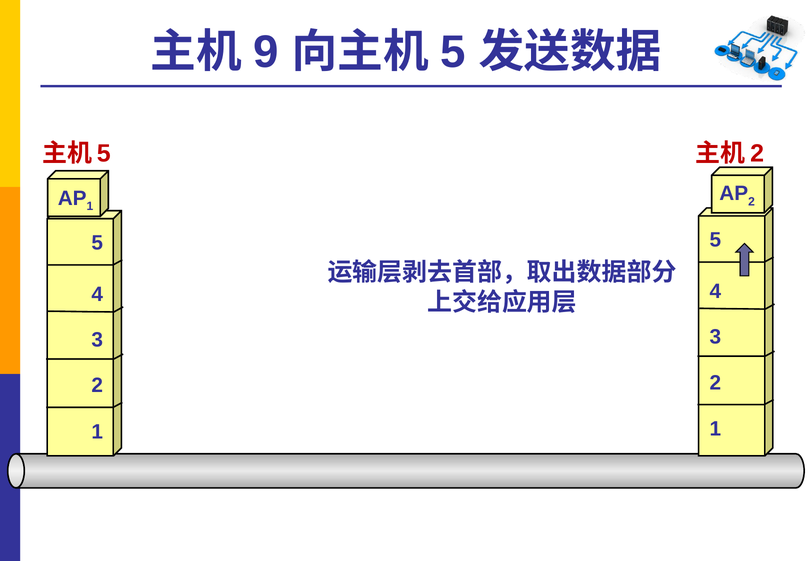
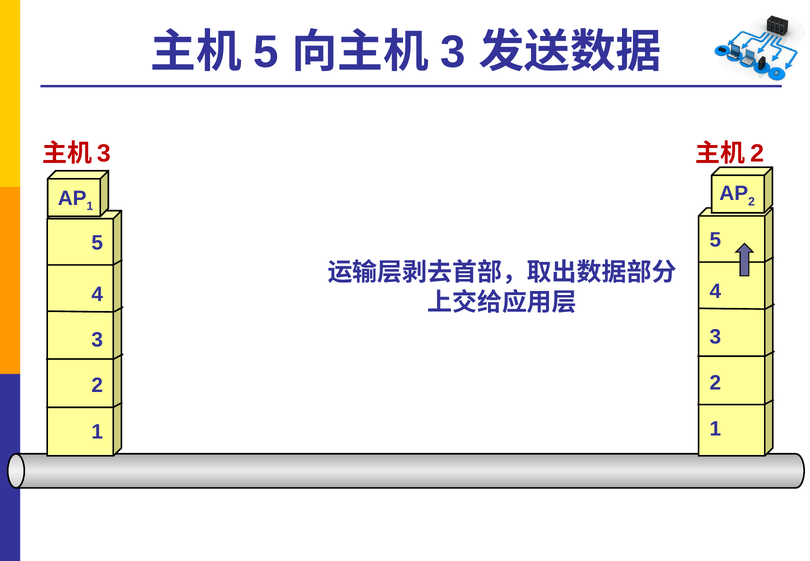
9: 9 -> 5 (266, 52)
5: 5 -> 3 (453, 52)
5: 5 -> 3 (104, 154)
